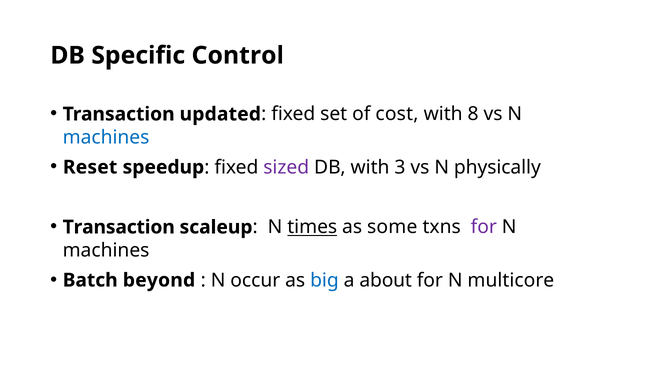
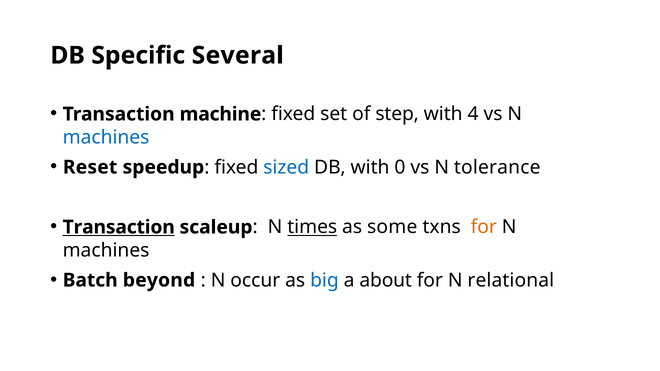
Control: Control -> Several (238, 55)
updated: updated -> machine (220, 114)
cost: cost -> step (397, 114)
8: 8 -> 4 (473, 114)
sized colour: purple -> blue (286, 167)
3: 3 -> 0 (400, 167)
physically: physically -> tolerance (497, 167)
Transaction underline: none -> present (119, 227)
for colour: purple -> orange (484, 227)
multicore: multicore -> relational (511, 280)
